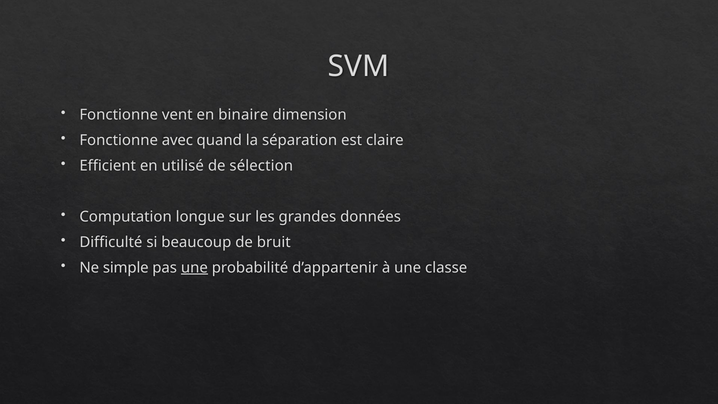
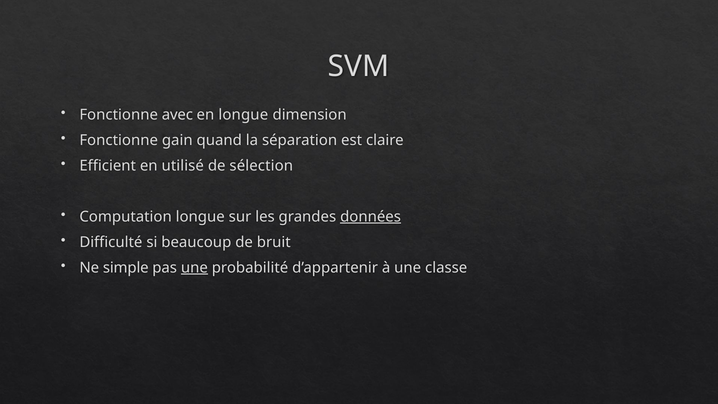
vent: vent -> avec (177, 115)
en binaire: binaire -> longue (243, 115)
avec: avec -> gain (177, 140)
données underline: none -> present (371, 217)
